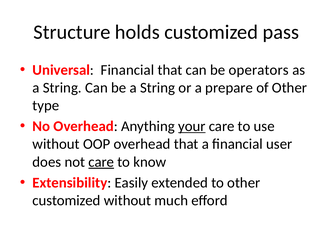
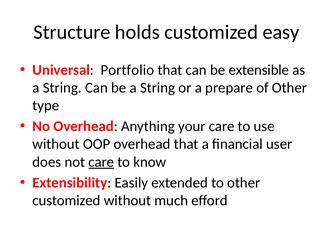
pass: pass -> easy (281, 32)
Universal Financial: Financial -> Portfolio (127, 70)
operators: operators -> extensible (259, 70)
your underline: present -> none (192, 126)
